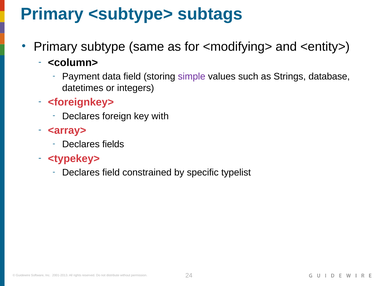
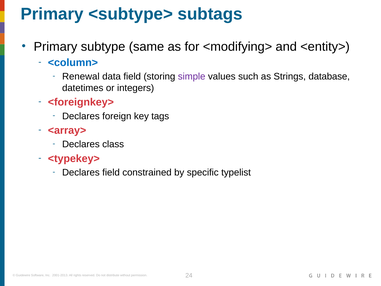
<column> colour: black -> blue (73, 63)
Payment: Payment -> Renewal (81, 76)
with: with -> tags (160, 116)
fields: fields -> class (113, 144)
